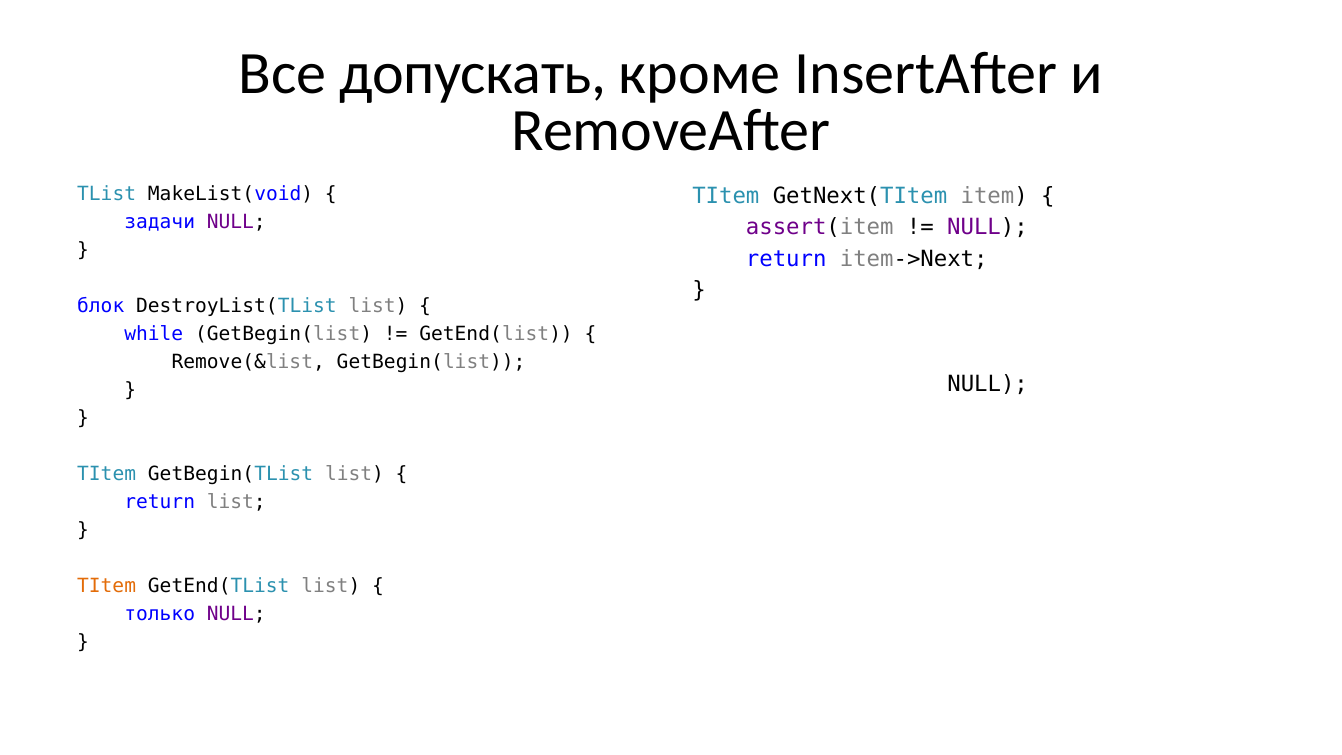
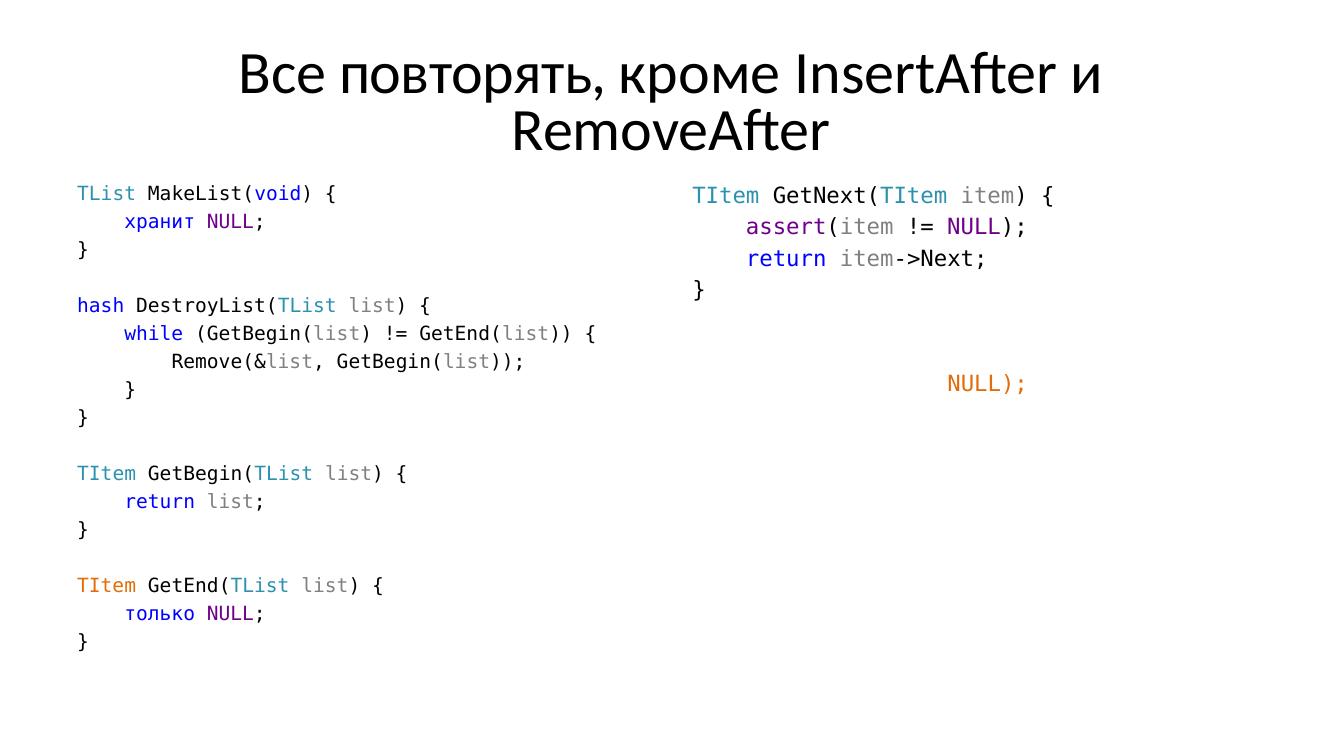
допускать: допускать -> повторять (473, 73)
задачи: задачи -> хранит (160, 222)
блок: блок -> hash (101, 306)
NULL colour: black -> orange (988, 384)
